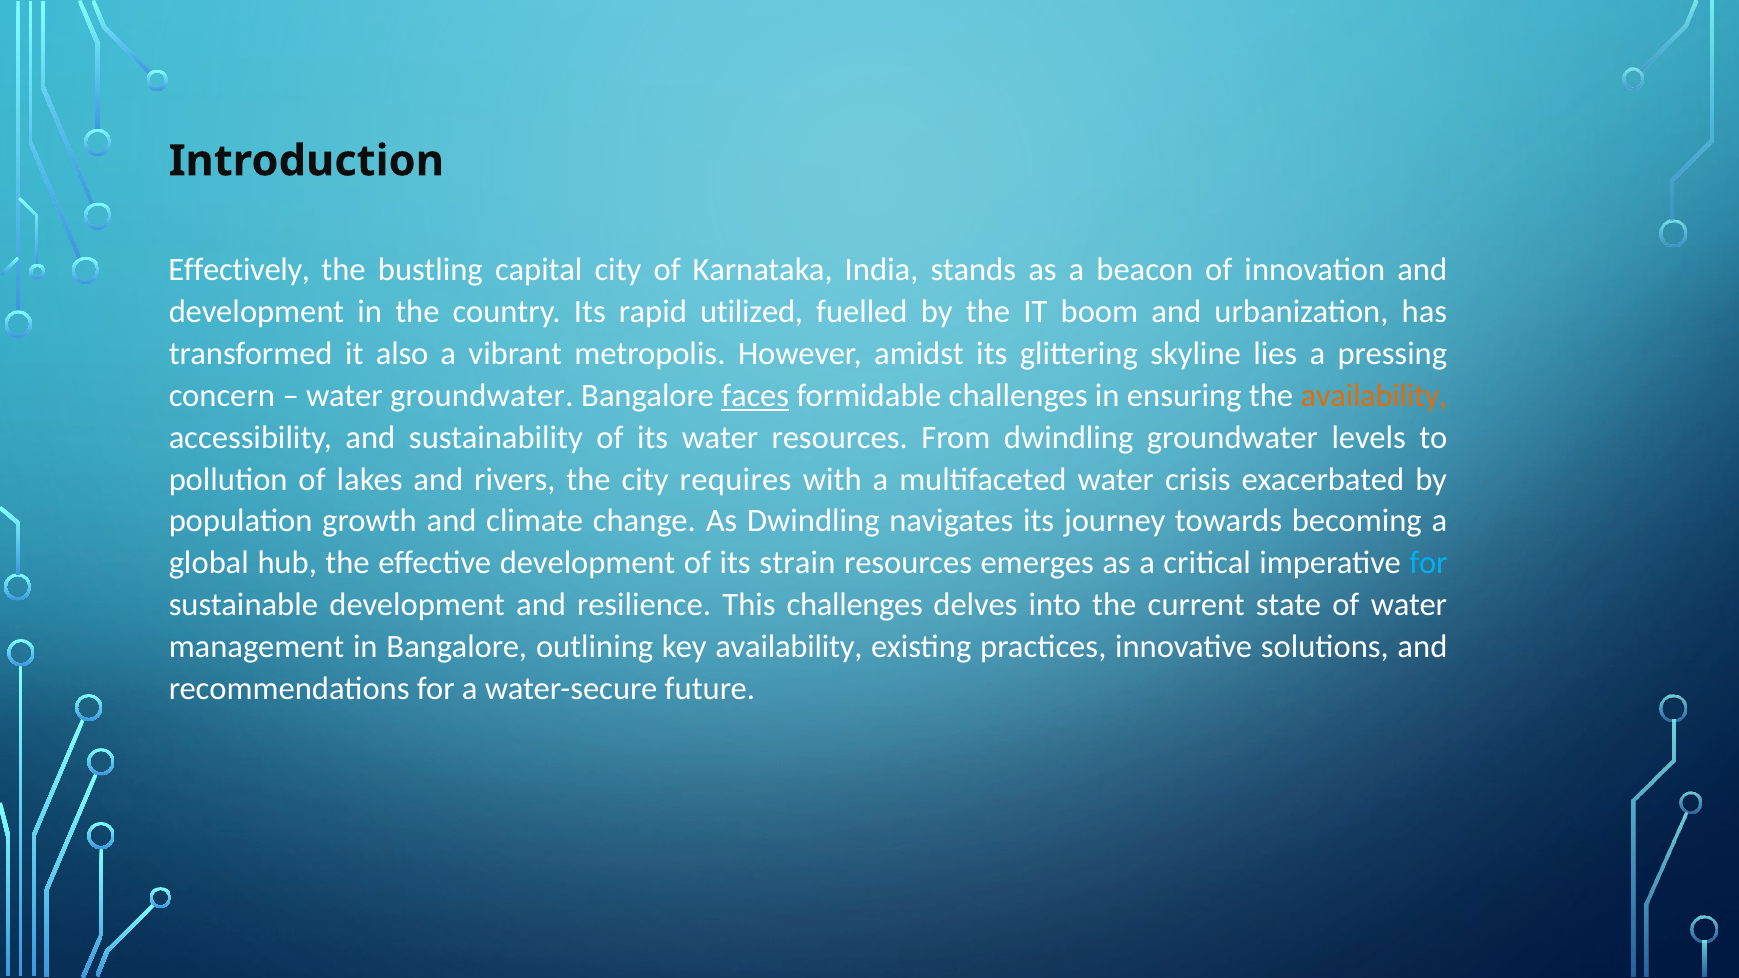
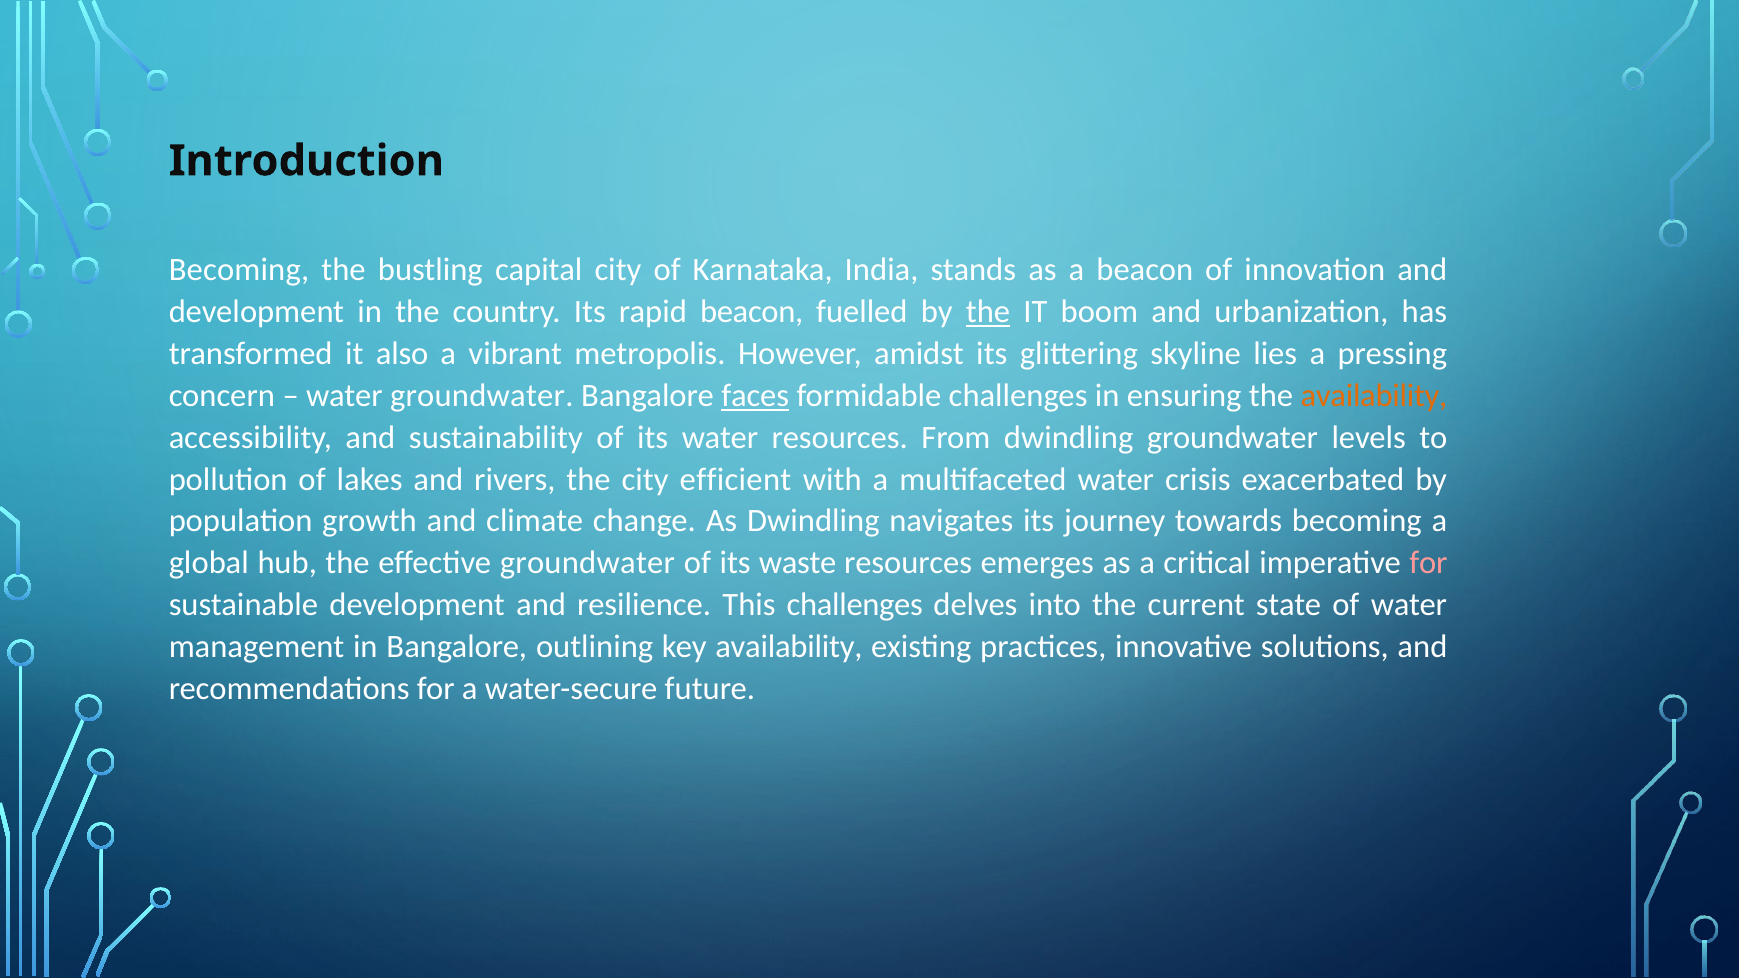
Effectively: Effectively -> Becoming (239, 270)
rapid utilized: utilized -> beacon (752, 312)
the underline: none -> present (988, 312)
requires: requires -> efficient (736, 479)
effective development: development -> groundwater (587, 563)
strain: strain -> waste (798, 563)
for colour: light blue -> pink (1428, 563)
